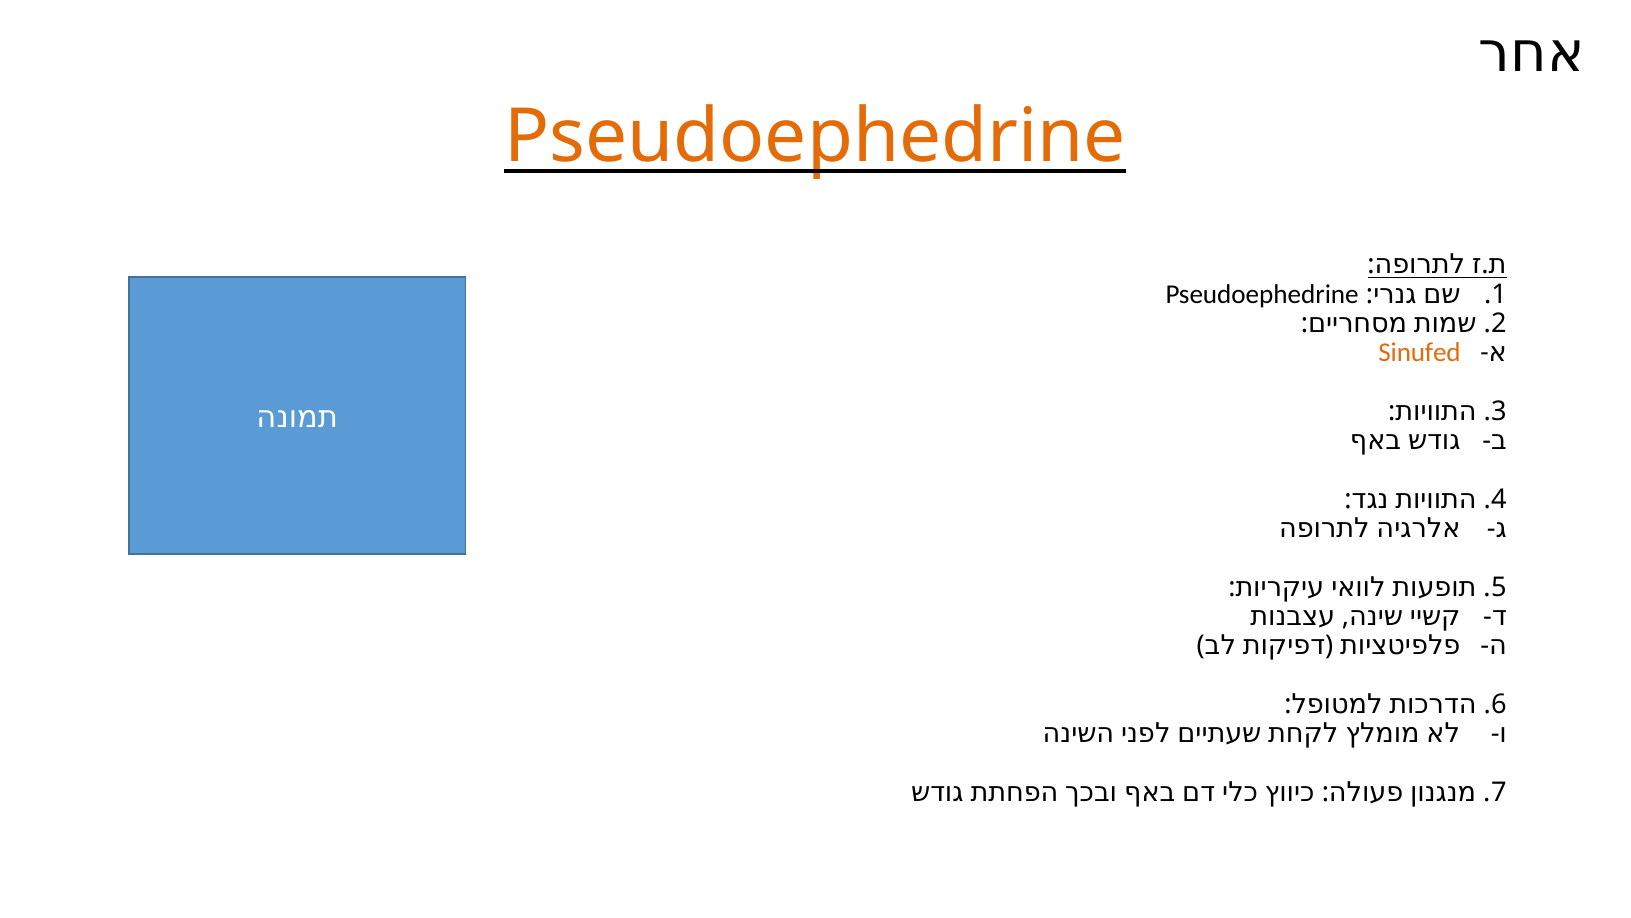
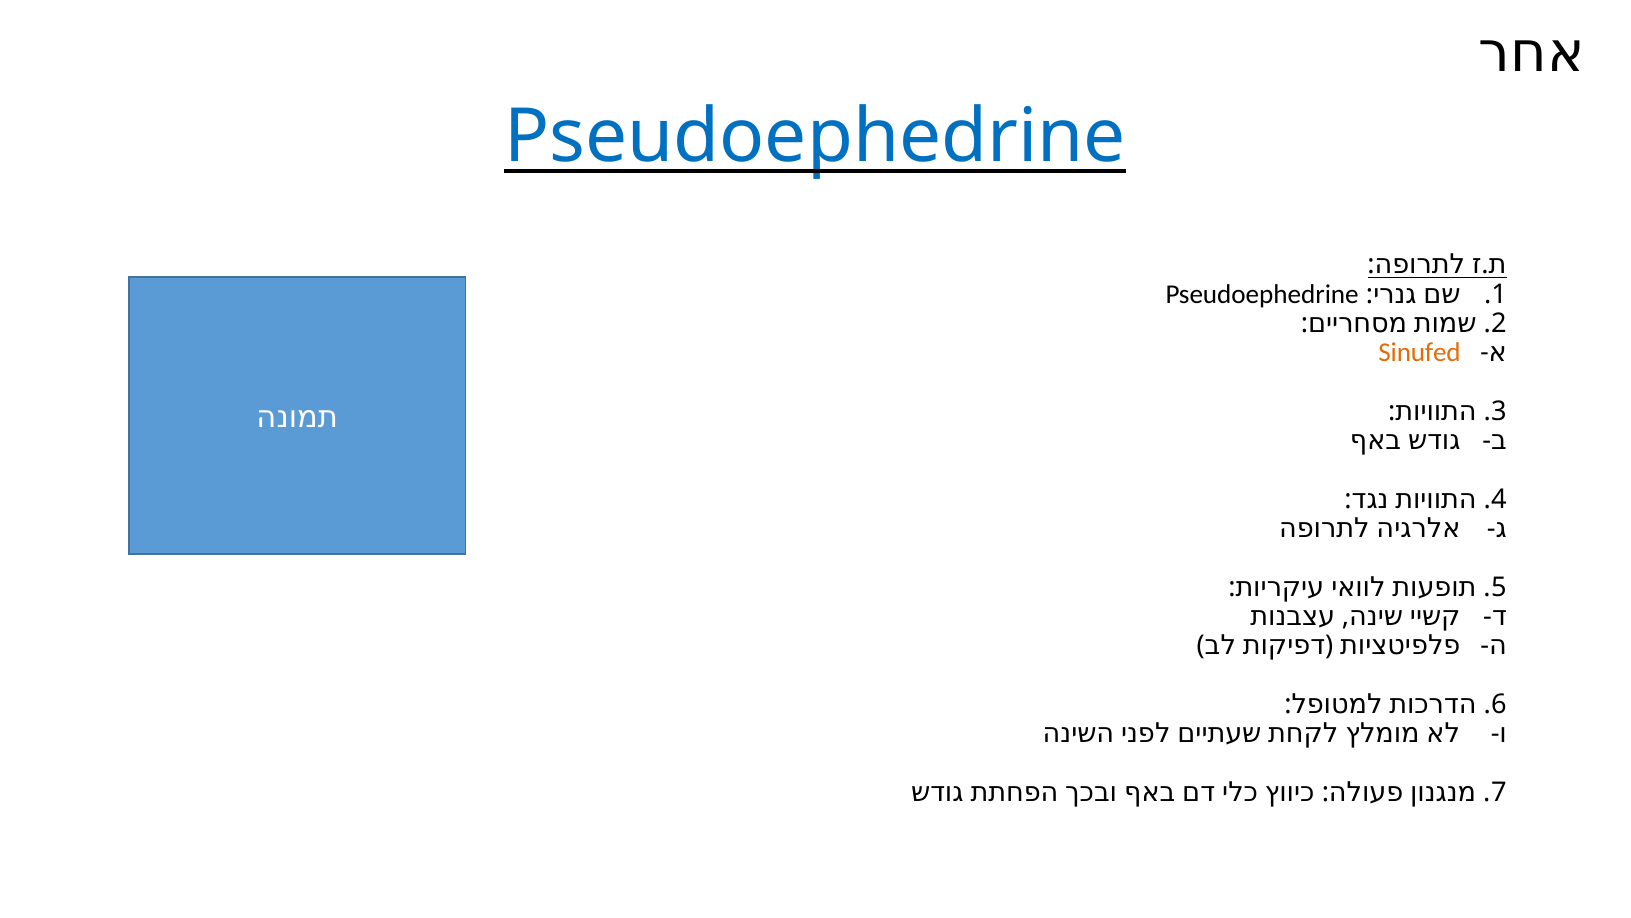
Pseudoephedrine colour: orange -> blue (815, 137)
